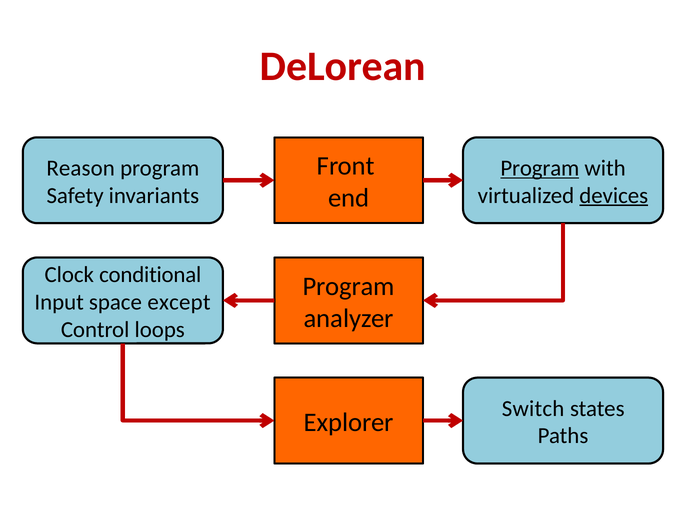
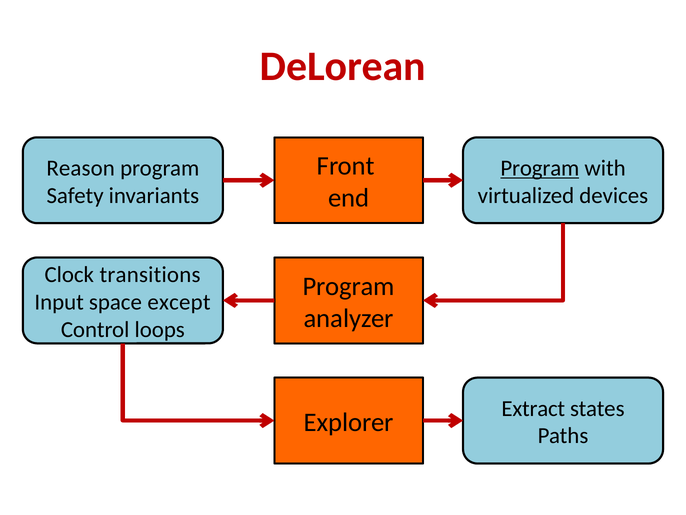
devices underline: present -> none (614, 195)
conditional: conditional -> transitions (150, 274)
Switch: Switch -> Extract (533, 408)
